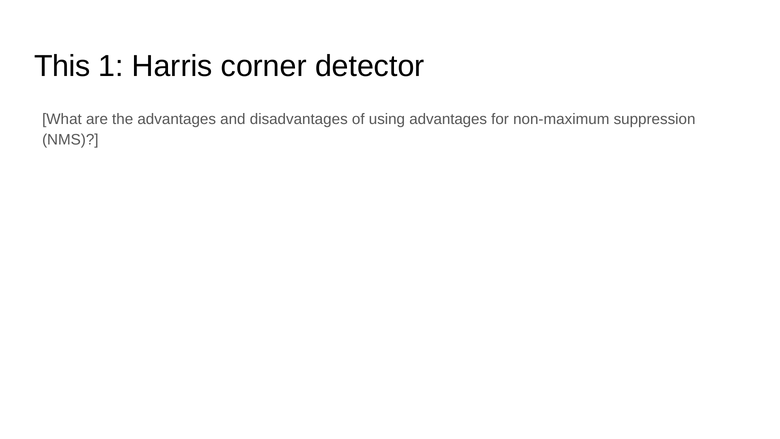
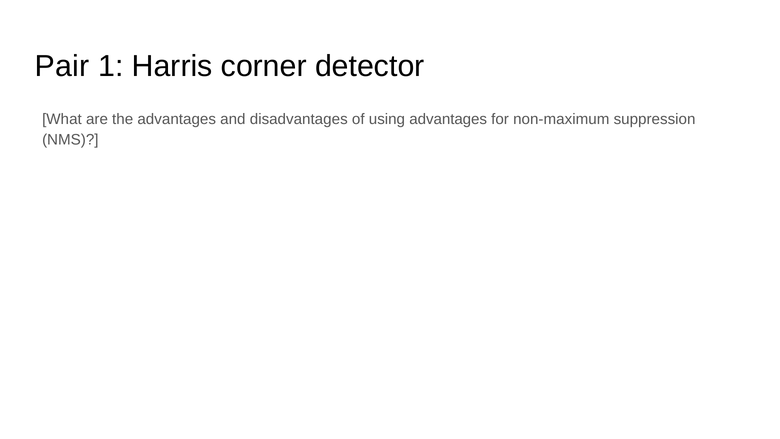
This: This -> Pair (62, 66)
